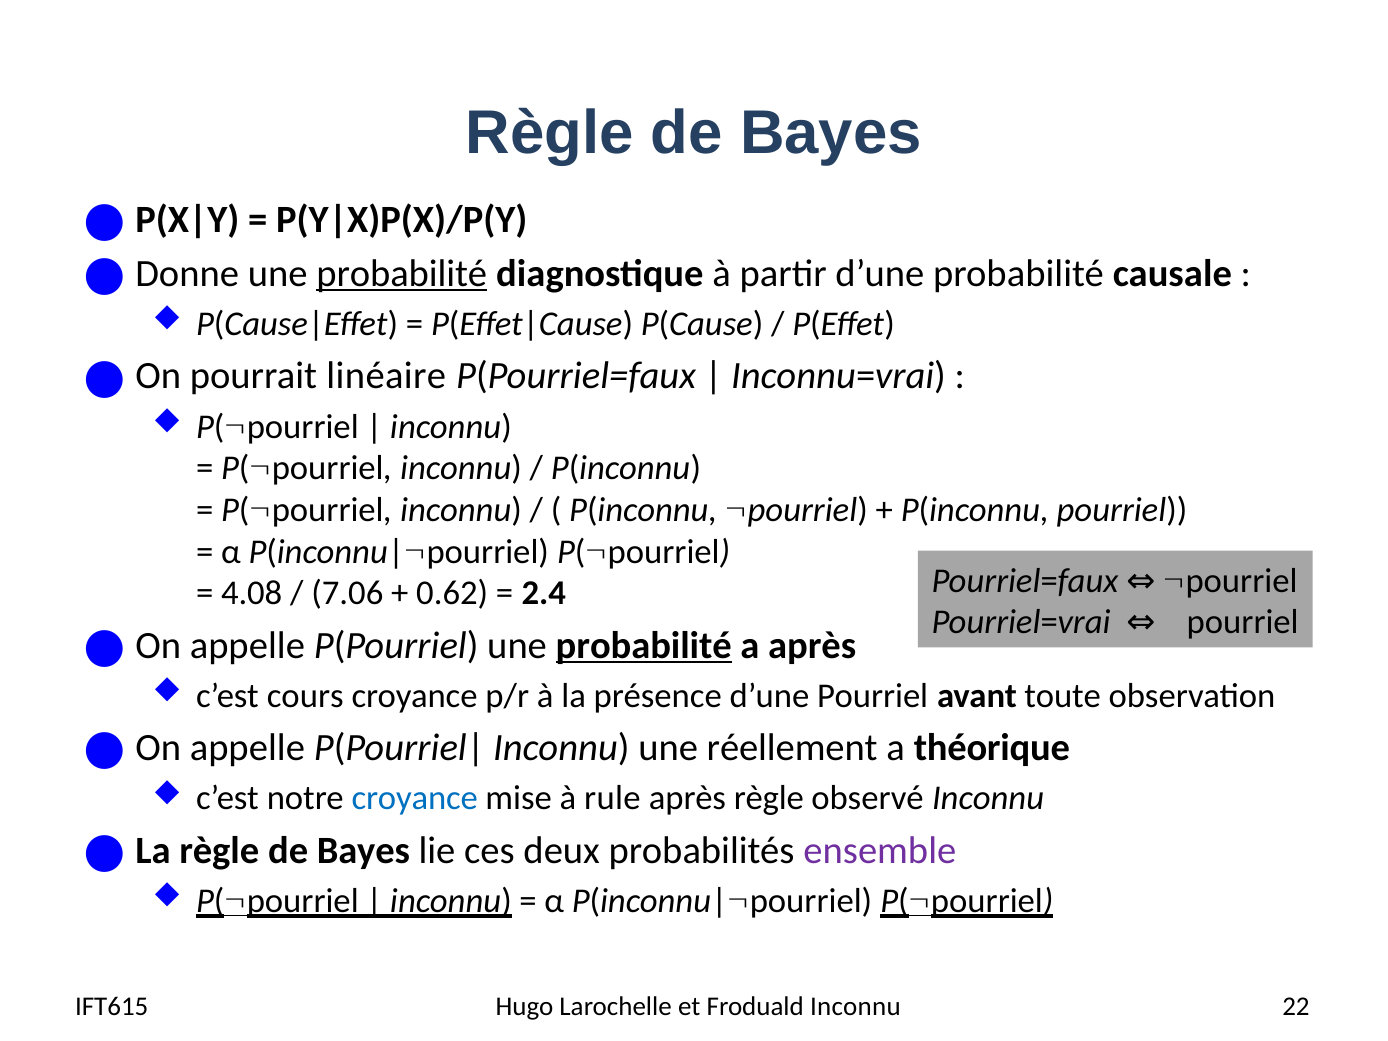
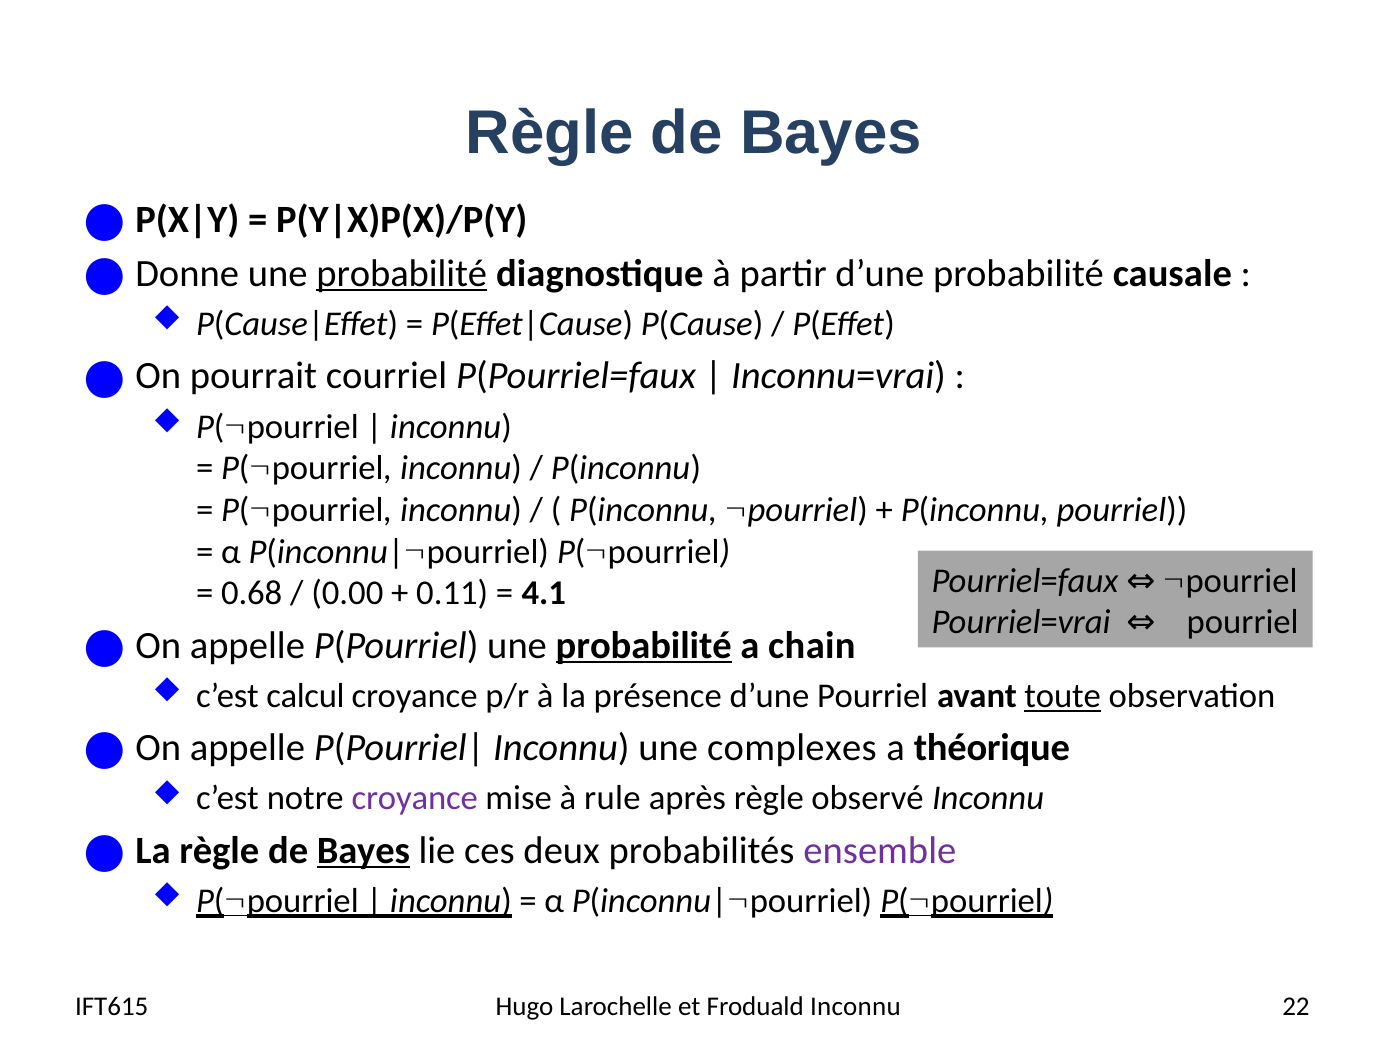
linéaire: linéaire -> courriel (386, 376)
4.08: 4.08 -> 0.68 (252, 593)
7.06: 7.06 -> 0.00 (347, 593)
0.62: 0.62 -> 0.11 (452, 593)
2.4: 2.4 -> 4.1 (544, 593)
a après: après -> chain (812, 645)
cours: cours -> calcul (305, 696)
toute underline: none -> present (1063, 696)
réellement: réellement -> complexes (792, 748)
croyance colour: blue -> purple (415, 799)
Bayes underline: none -> present (363, 850)
